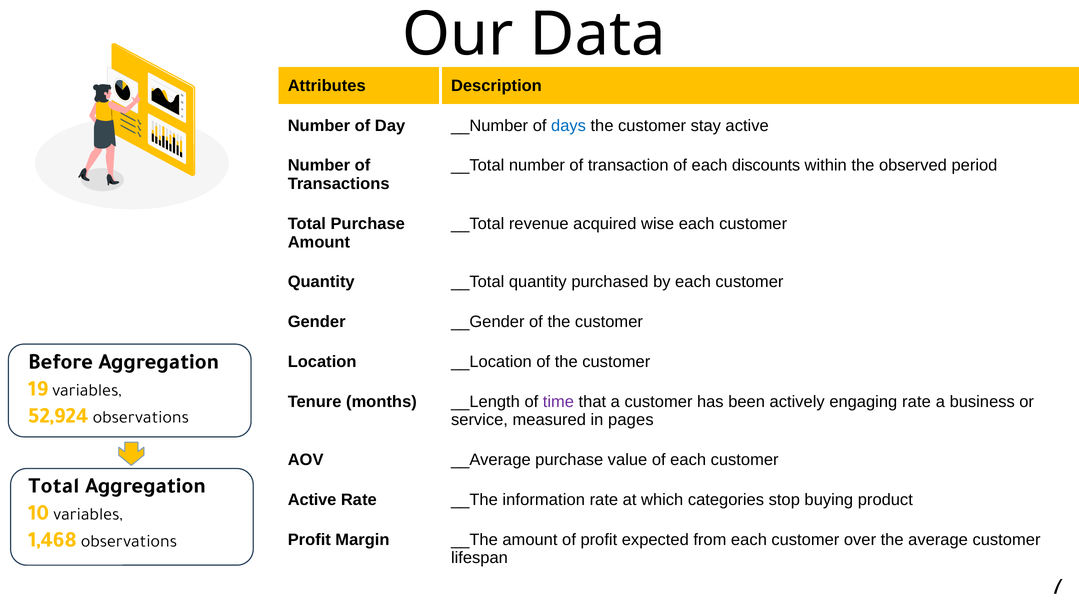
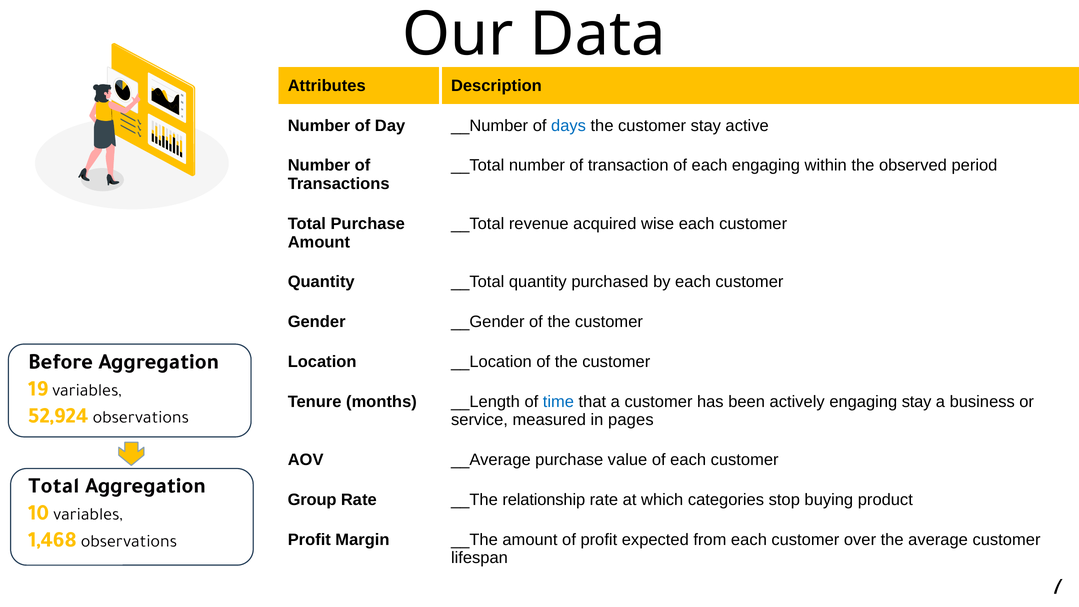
each discounts: discounts -> engaging (766, 165)
time colour: purple -> blue (558, 402)
engaging rate: rate -> stay (917, 402)
Active: Active -> Group (312, 500)
information: information -> relationship (544, 500)
